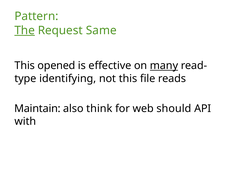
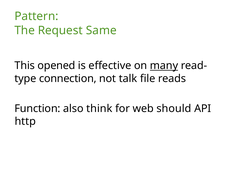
The underline: present -> none (25, 30)
identifying: identifying -> connection (68, 78)
not this: this -> talk (128, 78)
Maintain: Maintain -> Function (37, 108)
with: with -> http (25, 121)
